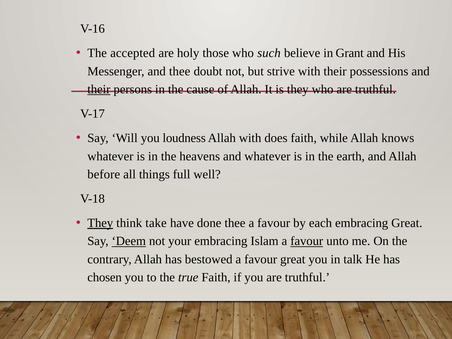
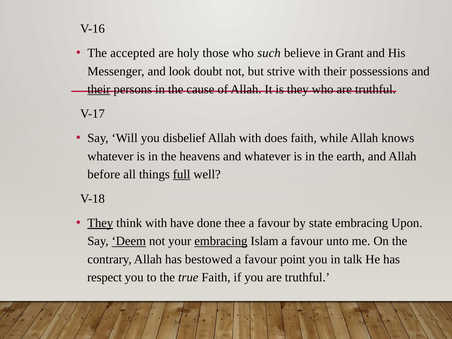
and thee: thee -> look (180, 71)
loudness: loudness -> disbelief (184, 138)
full underline: none -> present (182, 174)
think take: take -> with (156, 223)
each: each -> state (320, 223)
embracing Great: Great -> Upon (407, 223)
embracing underline: none -> present (221, 241)
favour underline: present -> none (307, 241)
favour great: great -> point (293, 259)
chosen: chosen -> respect (105, 277)
